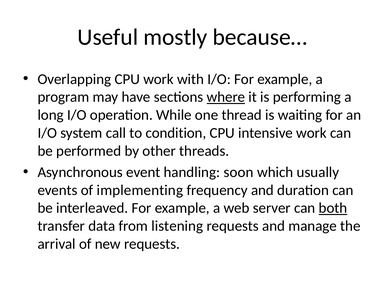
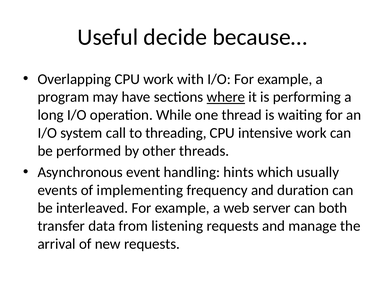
mostly: mostly -> decide (175, 37)
condition: condition -> threading (176, 133)
soon: soon -> hints (239, 173)
both underline: present -> none (333, 209)
